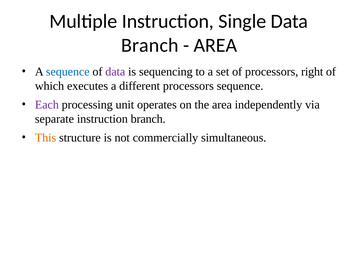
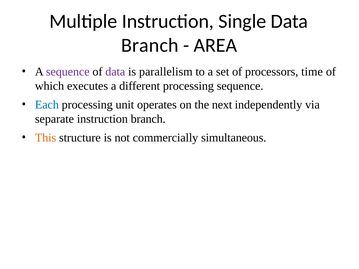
sequence colour: blue -> purple (68, 72)
sequencing: sequencing -> parallelism (166, 72)
right: right -> time (312, 72)
different processors: processors -> processing (188, 86)
Each colour: purple -> blue (47, 105)
the area: area -> next (222, 105)
